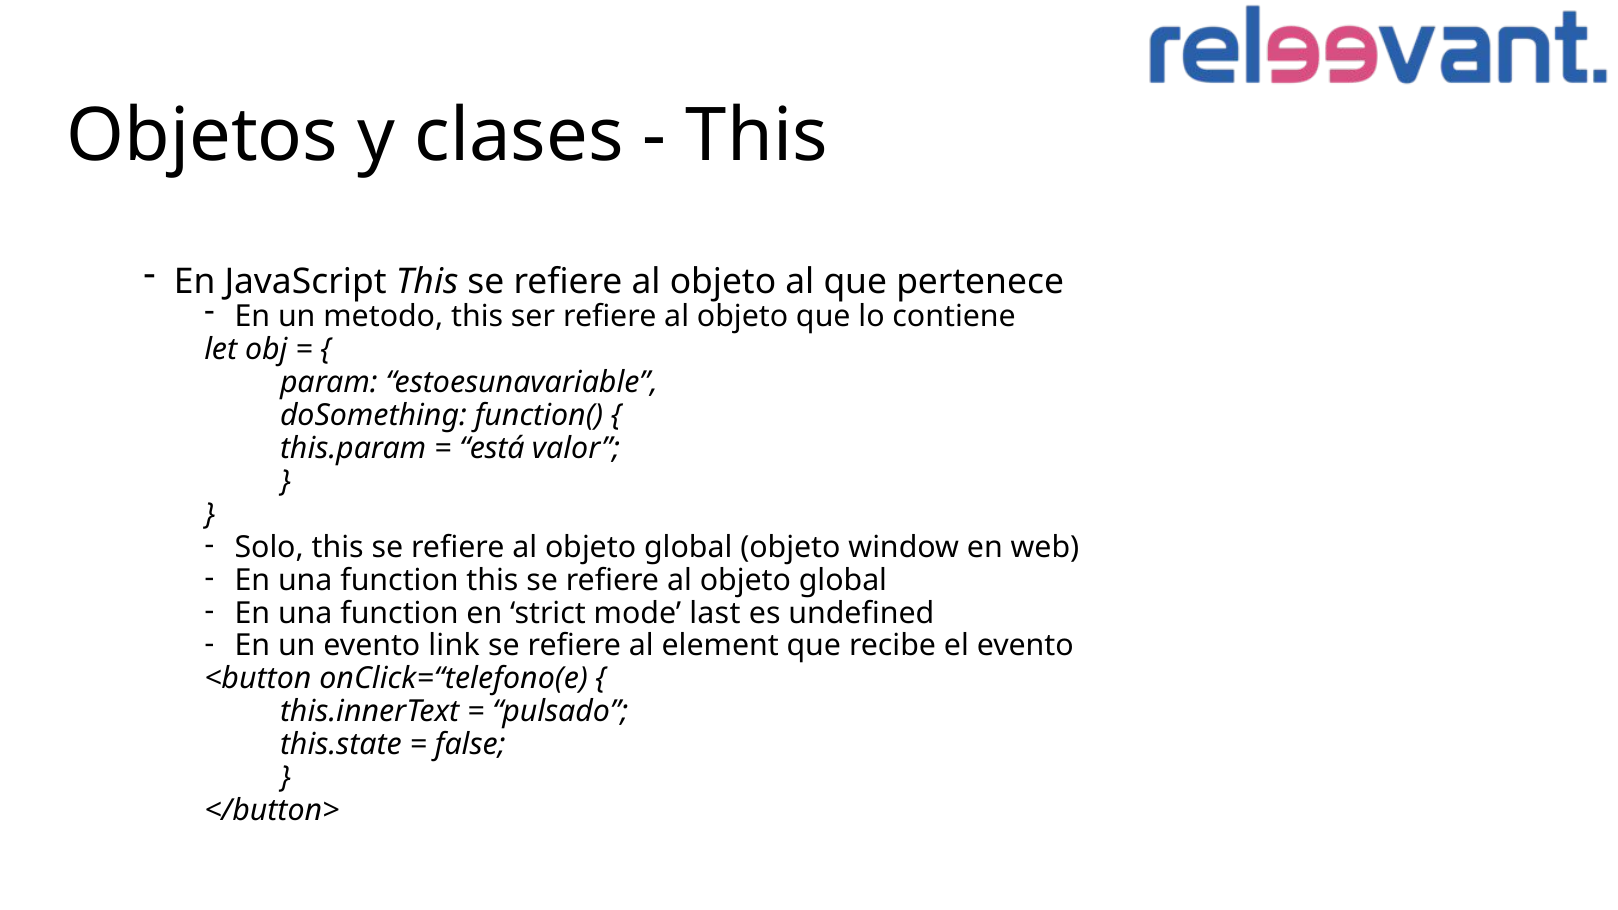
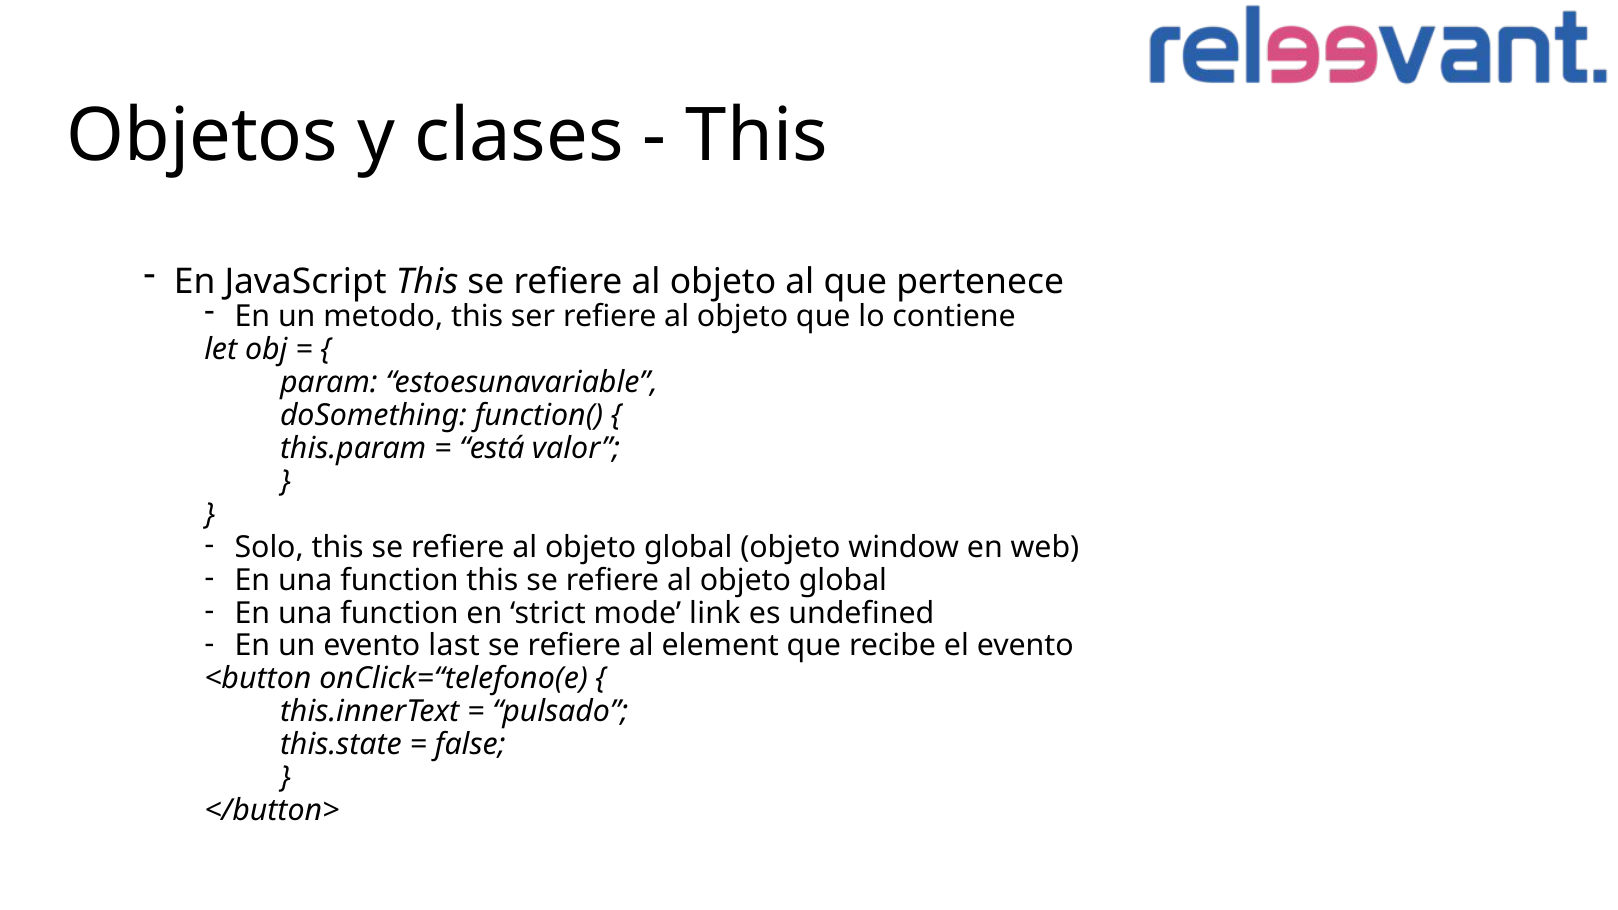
last: last -> link (715, 613)
link: link -> last (454, 646)
